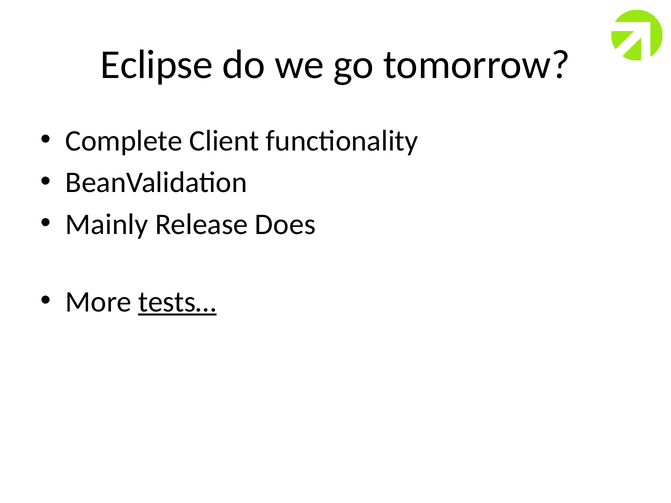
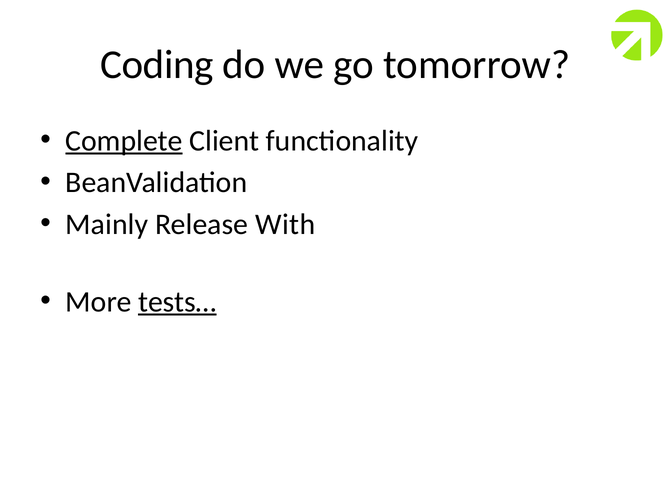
Eclipse: Eclipse -> Coding (157, 65)
Complete underline: none -> present (124, 141)
Does: Does -> With (285, 224)
